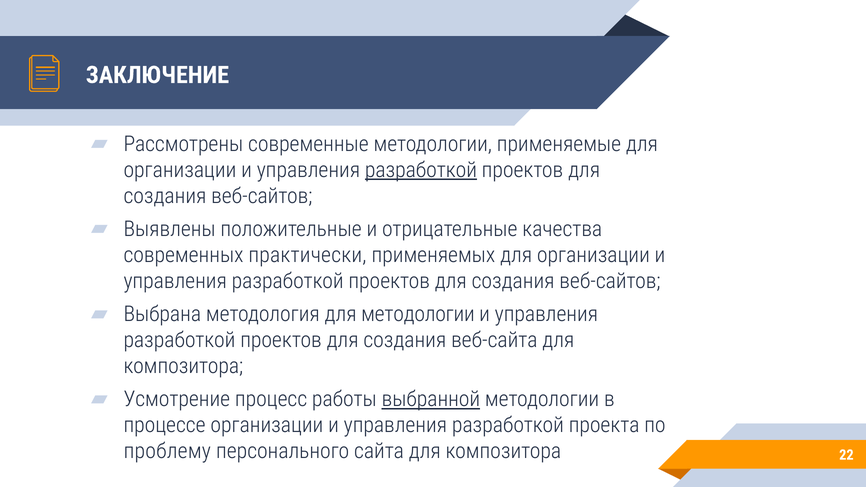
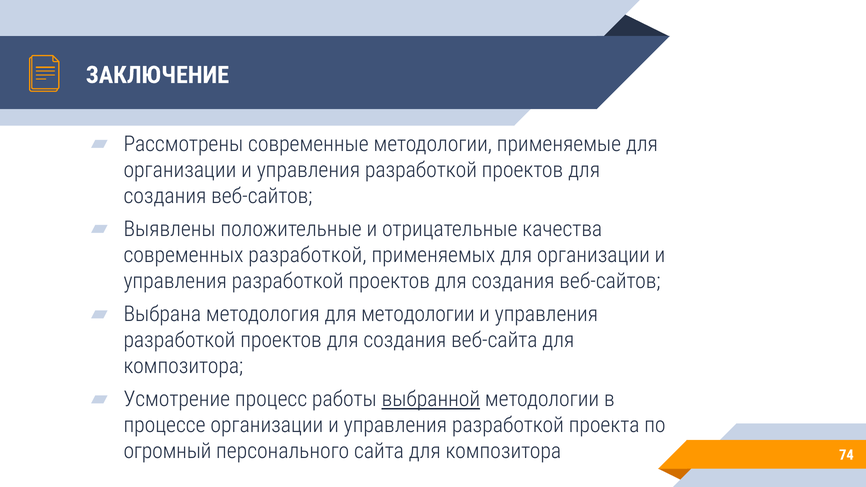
разработкой underline: present -> none (421, 170)
современных практически: практически -> разработкой (307, 255)
проблему: проблему -> огромный (167, 451)
22: 22 -> 74 (846, 455)
